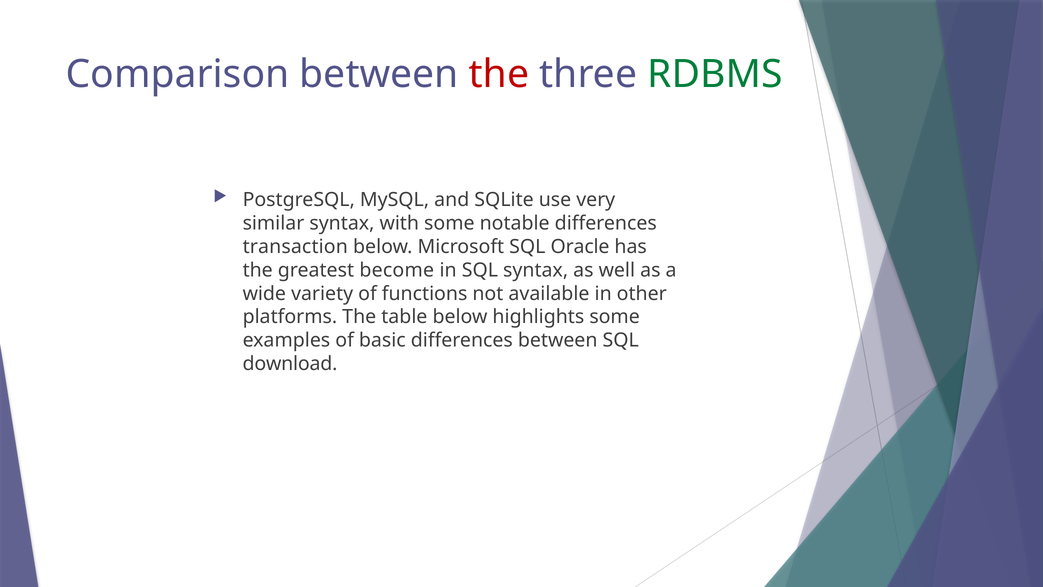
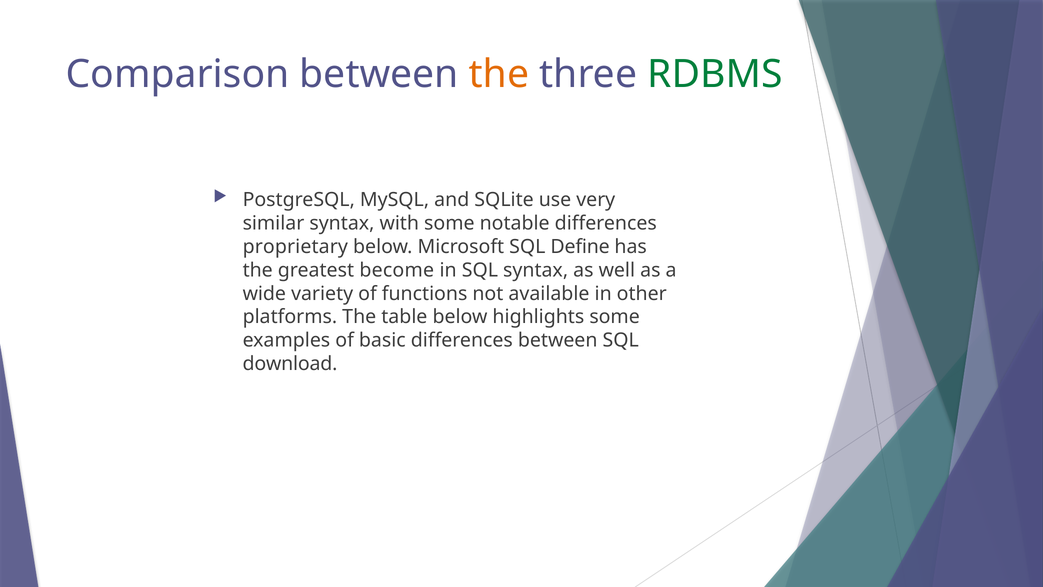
the colour: red -> orange (499, 74)
transaction: transaction -> proprietary (295, 246)
Oracle: Oracle -> Define (580, 246)
